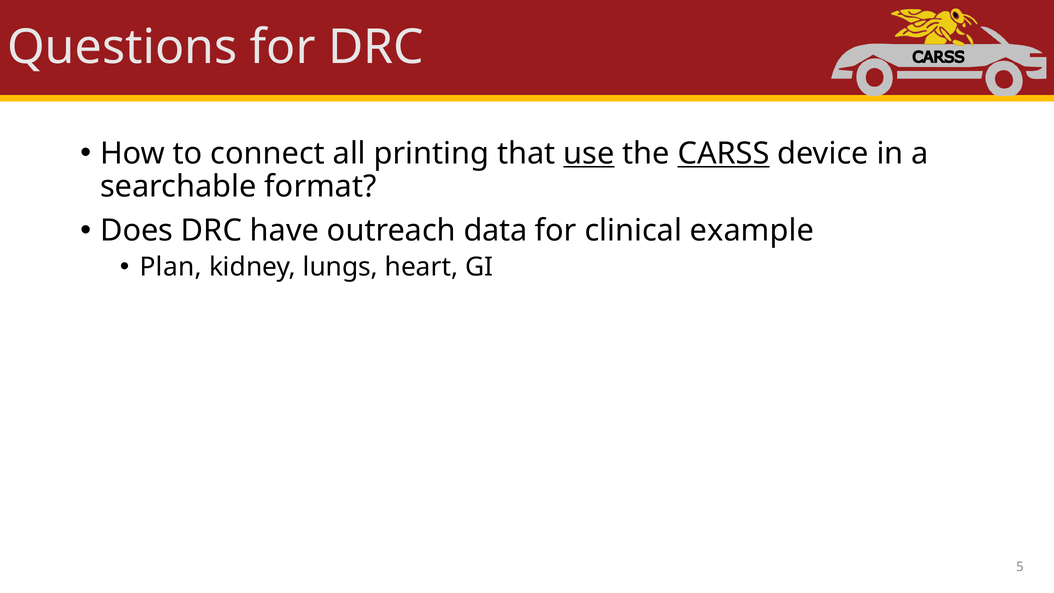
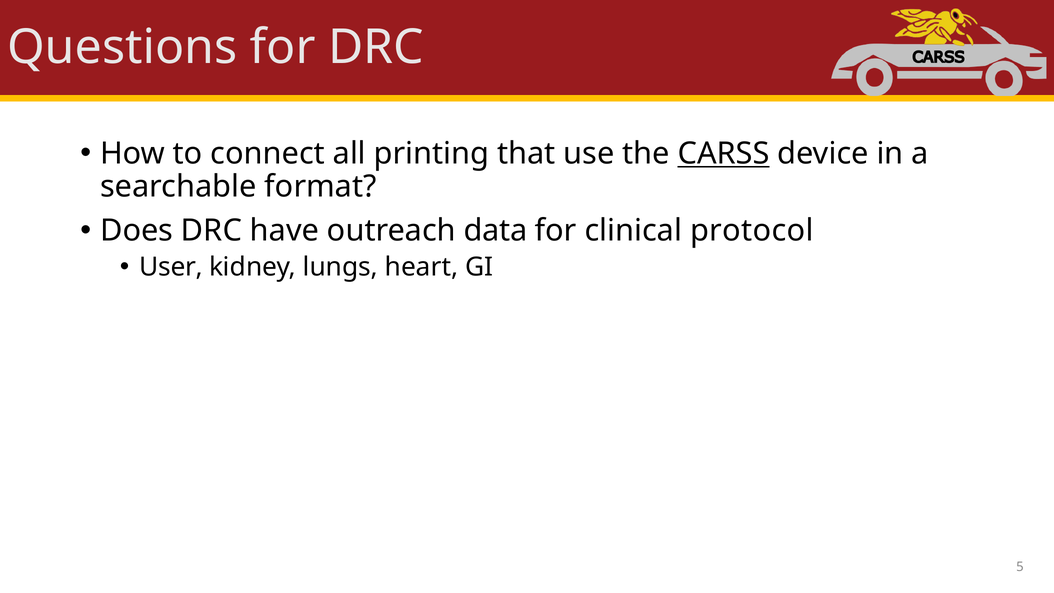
use underline: present -> none (589, 153)
example: example -> protocol (752, 231)
Plan: Plan -> User (171, 267)
